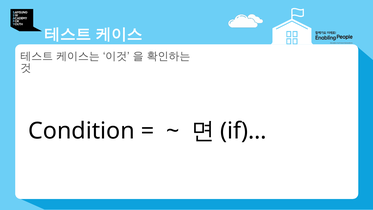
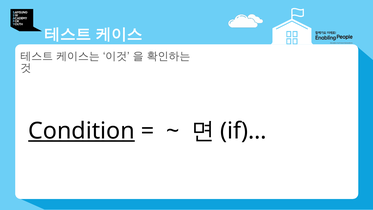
Condition underline: none -> present (81, 131)
